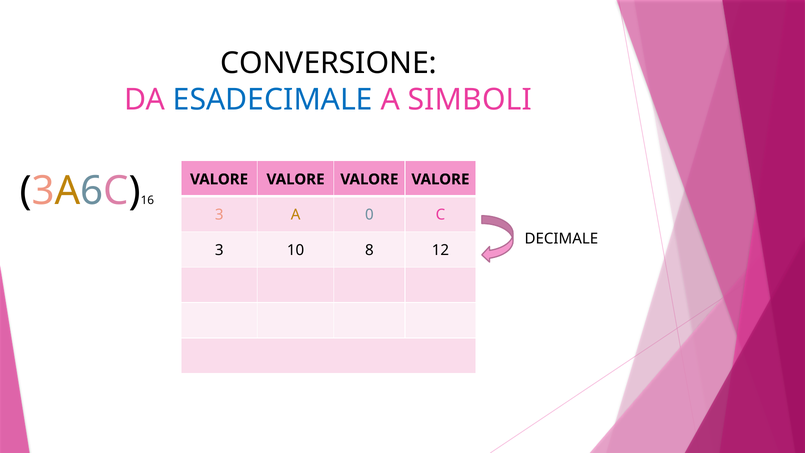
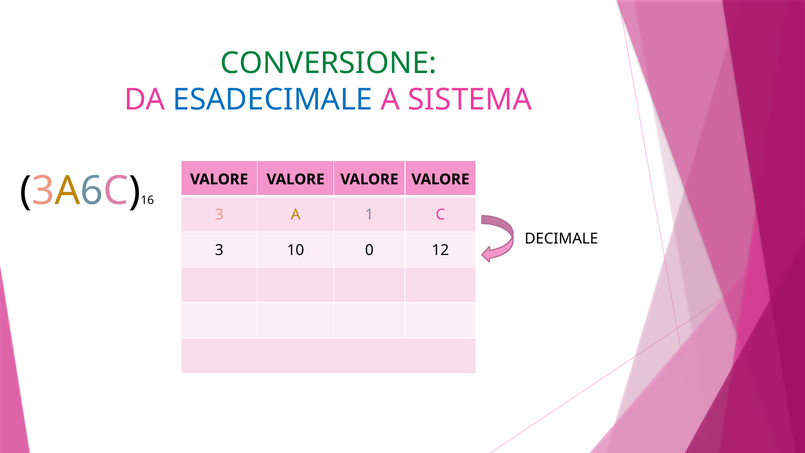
CONVERSIONE colour: black -> green (328, 63)
SIMBOLI: SIMBOLI -> SISTEMA (470, 100)
0: 0 -> 1 (369, 215)
8: 8 -> 0 (369, 250)
